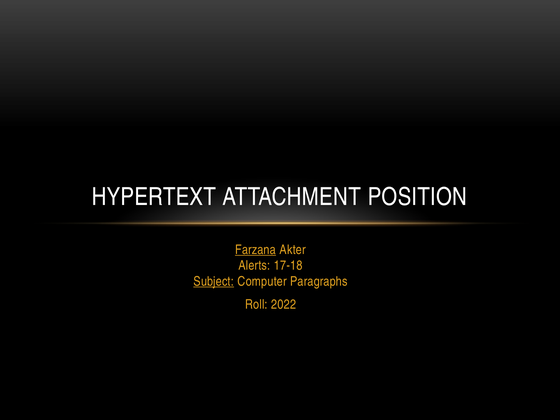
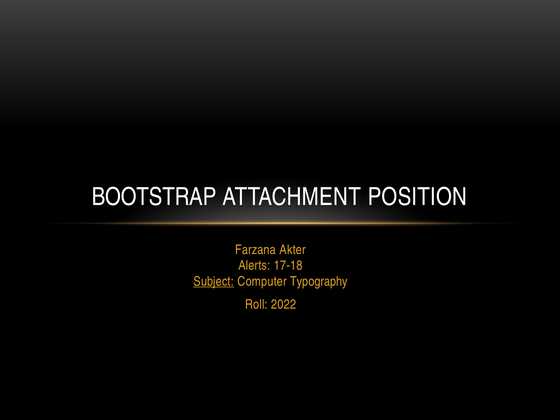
HYPERTEXT: HYPERTEXT -> BOOTSTRAP (154, 197)
Farzana underline: present -> none (256, 250)
Paragraphs: Paragraphs -> Typography (319, 281)
